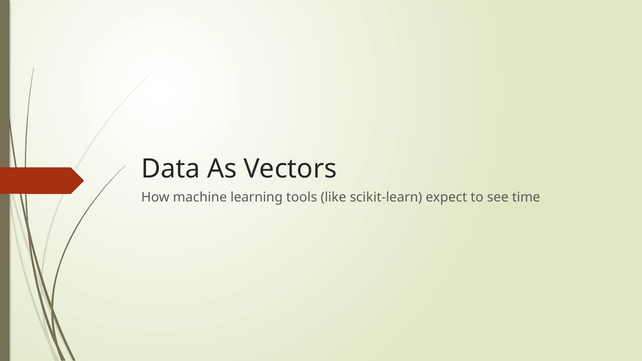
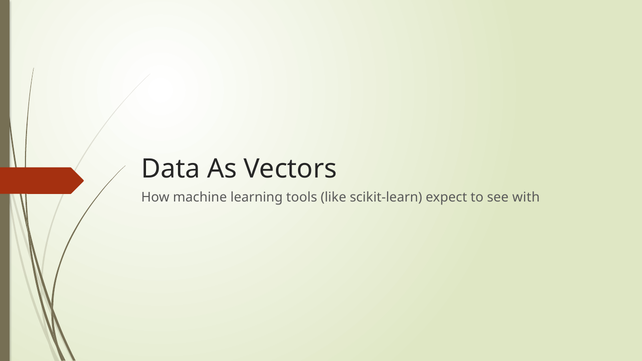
time: time -> with (526, 197)
